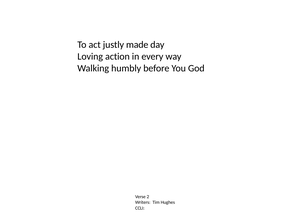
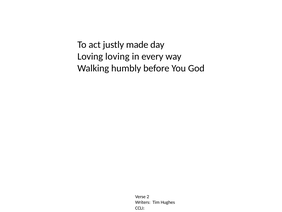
Loving action: action -> loving (117, 56)
